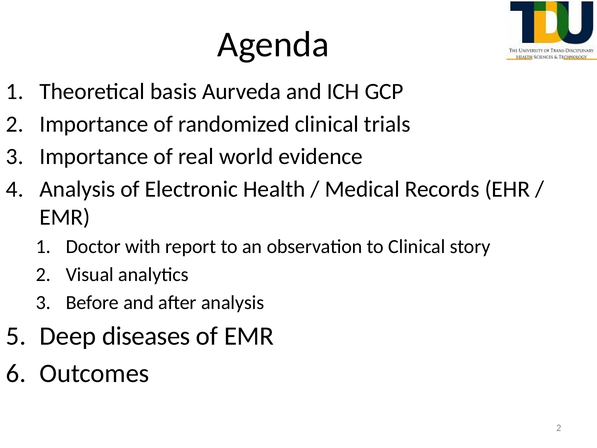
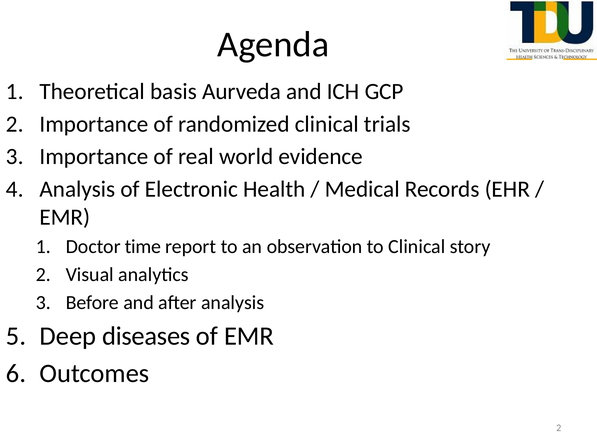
with: with -> time (143, 247)
